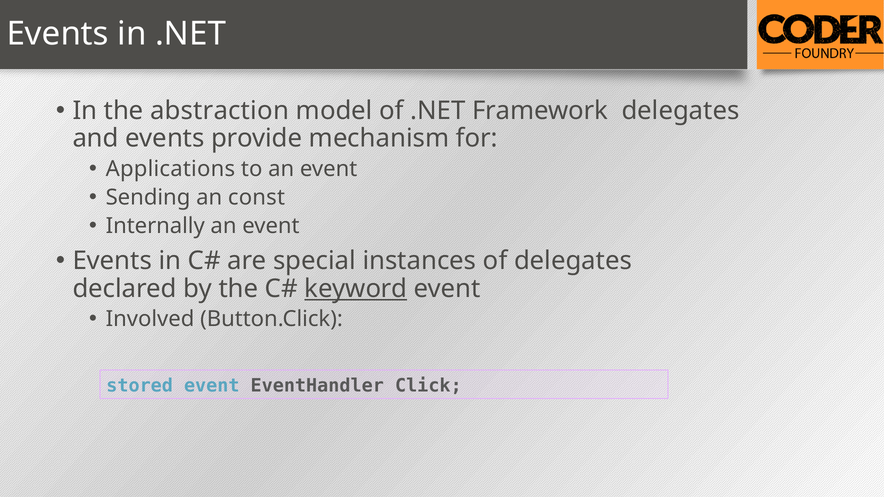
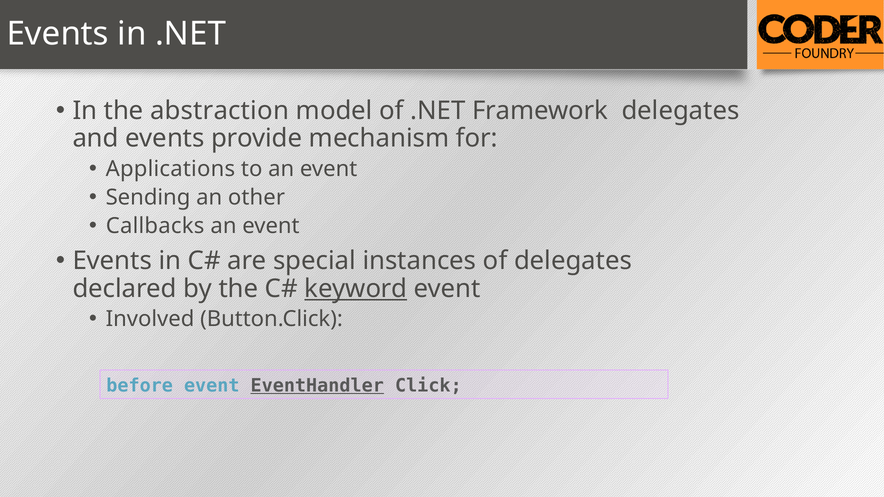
const: const -> other (257, 197)
Internally: Internally -> Callbacks (155, 226)
stored: stored -> before (140, 386)
EventHandler underline: none -> present (317, 386)
